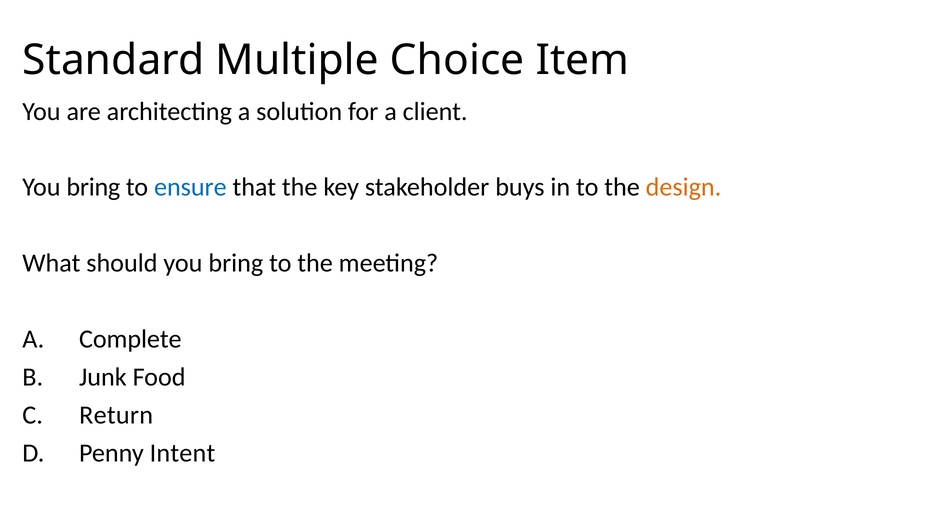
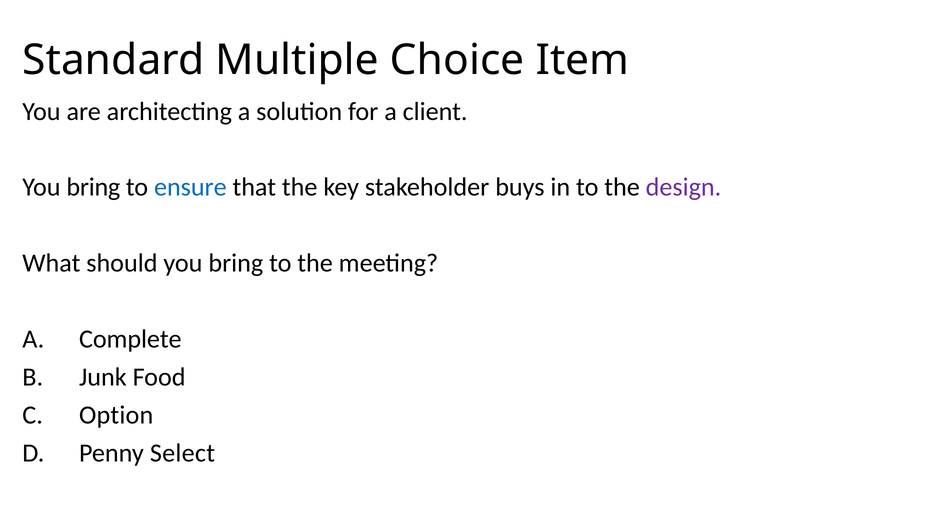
design colour: orange -> purple (683, 187)
Return: Return -> Option (116, 415)
Intent: Intent -> Select (182, 453)
